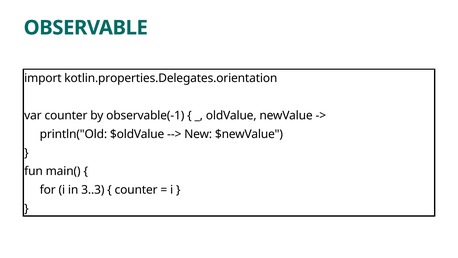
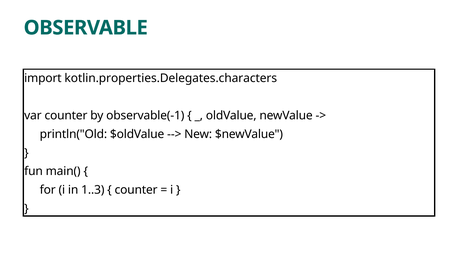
kotlin.properties.Delegates.orientation: kotlin.properties.Delegates.orientation -> kotlin.properties.Delegates.characters (171, 78)
3..3: 3..3 -> 1..3 (93, 190)
